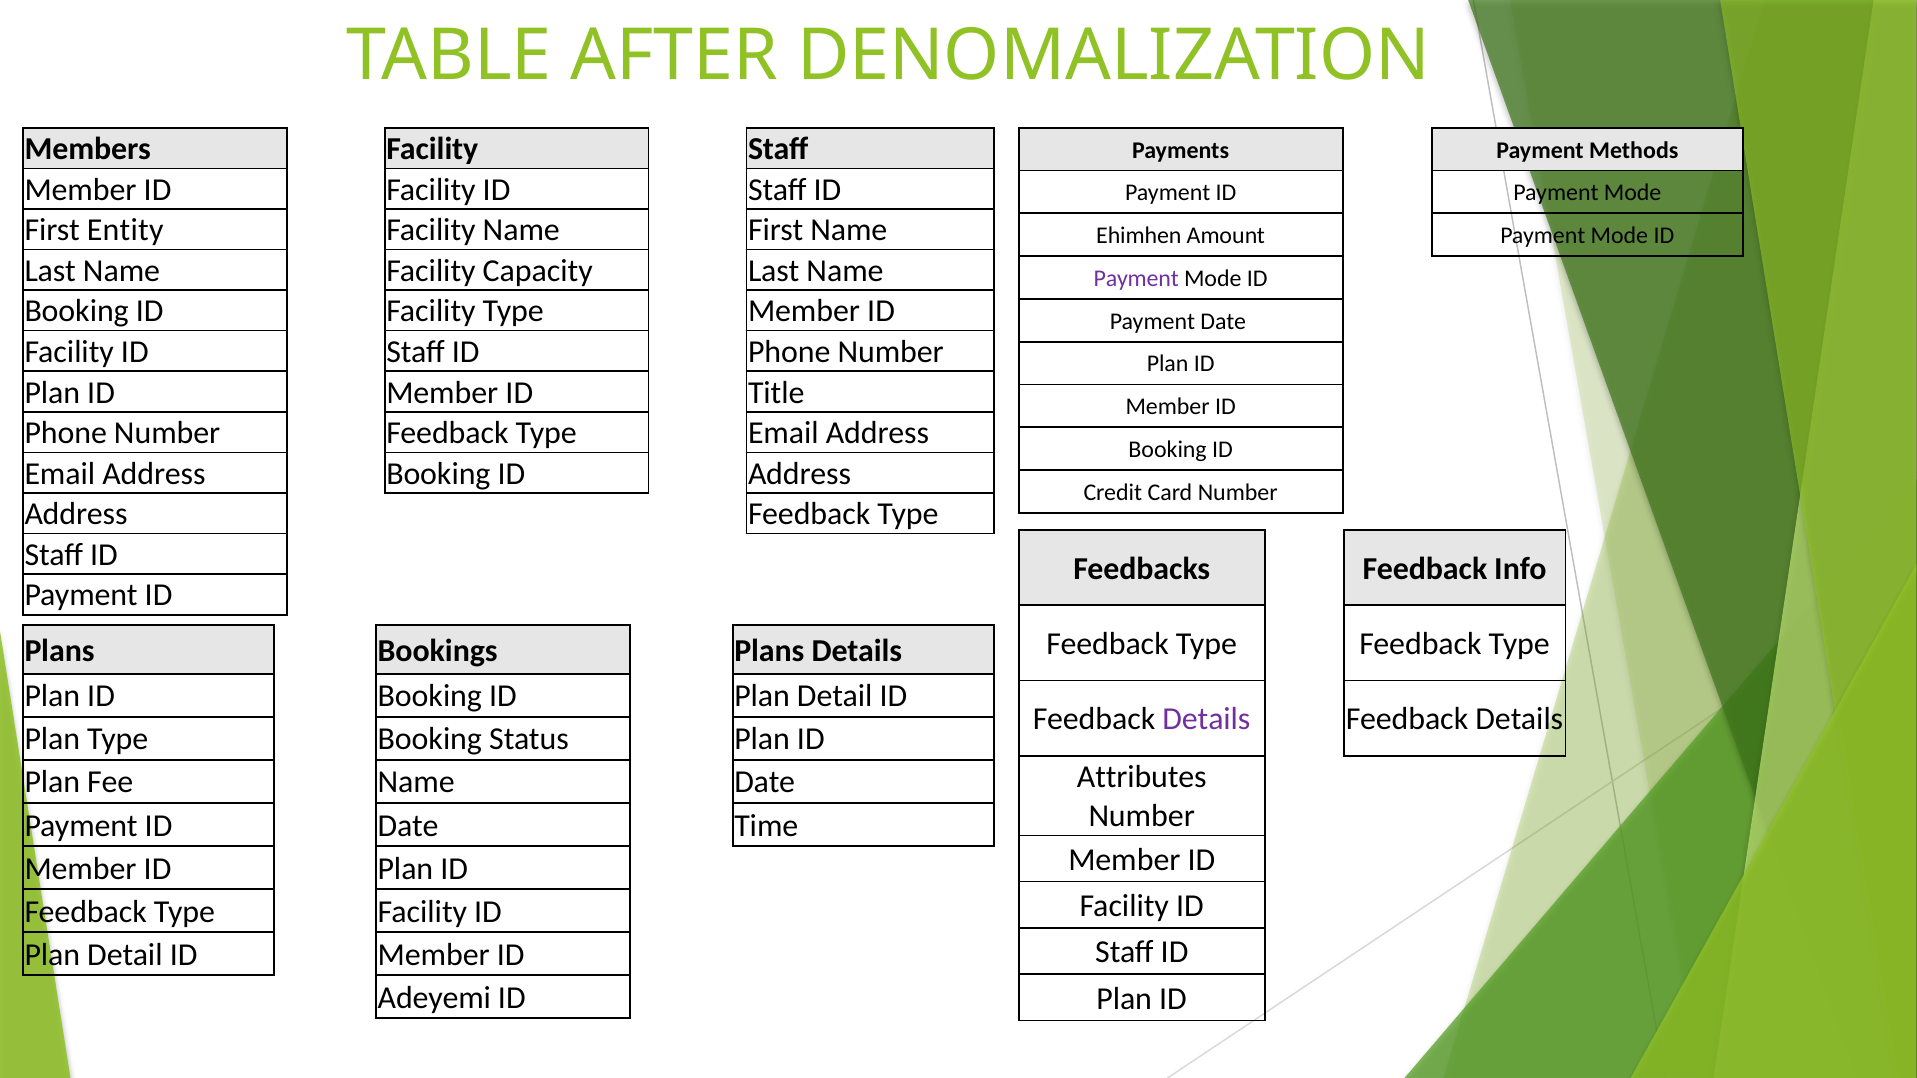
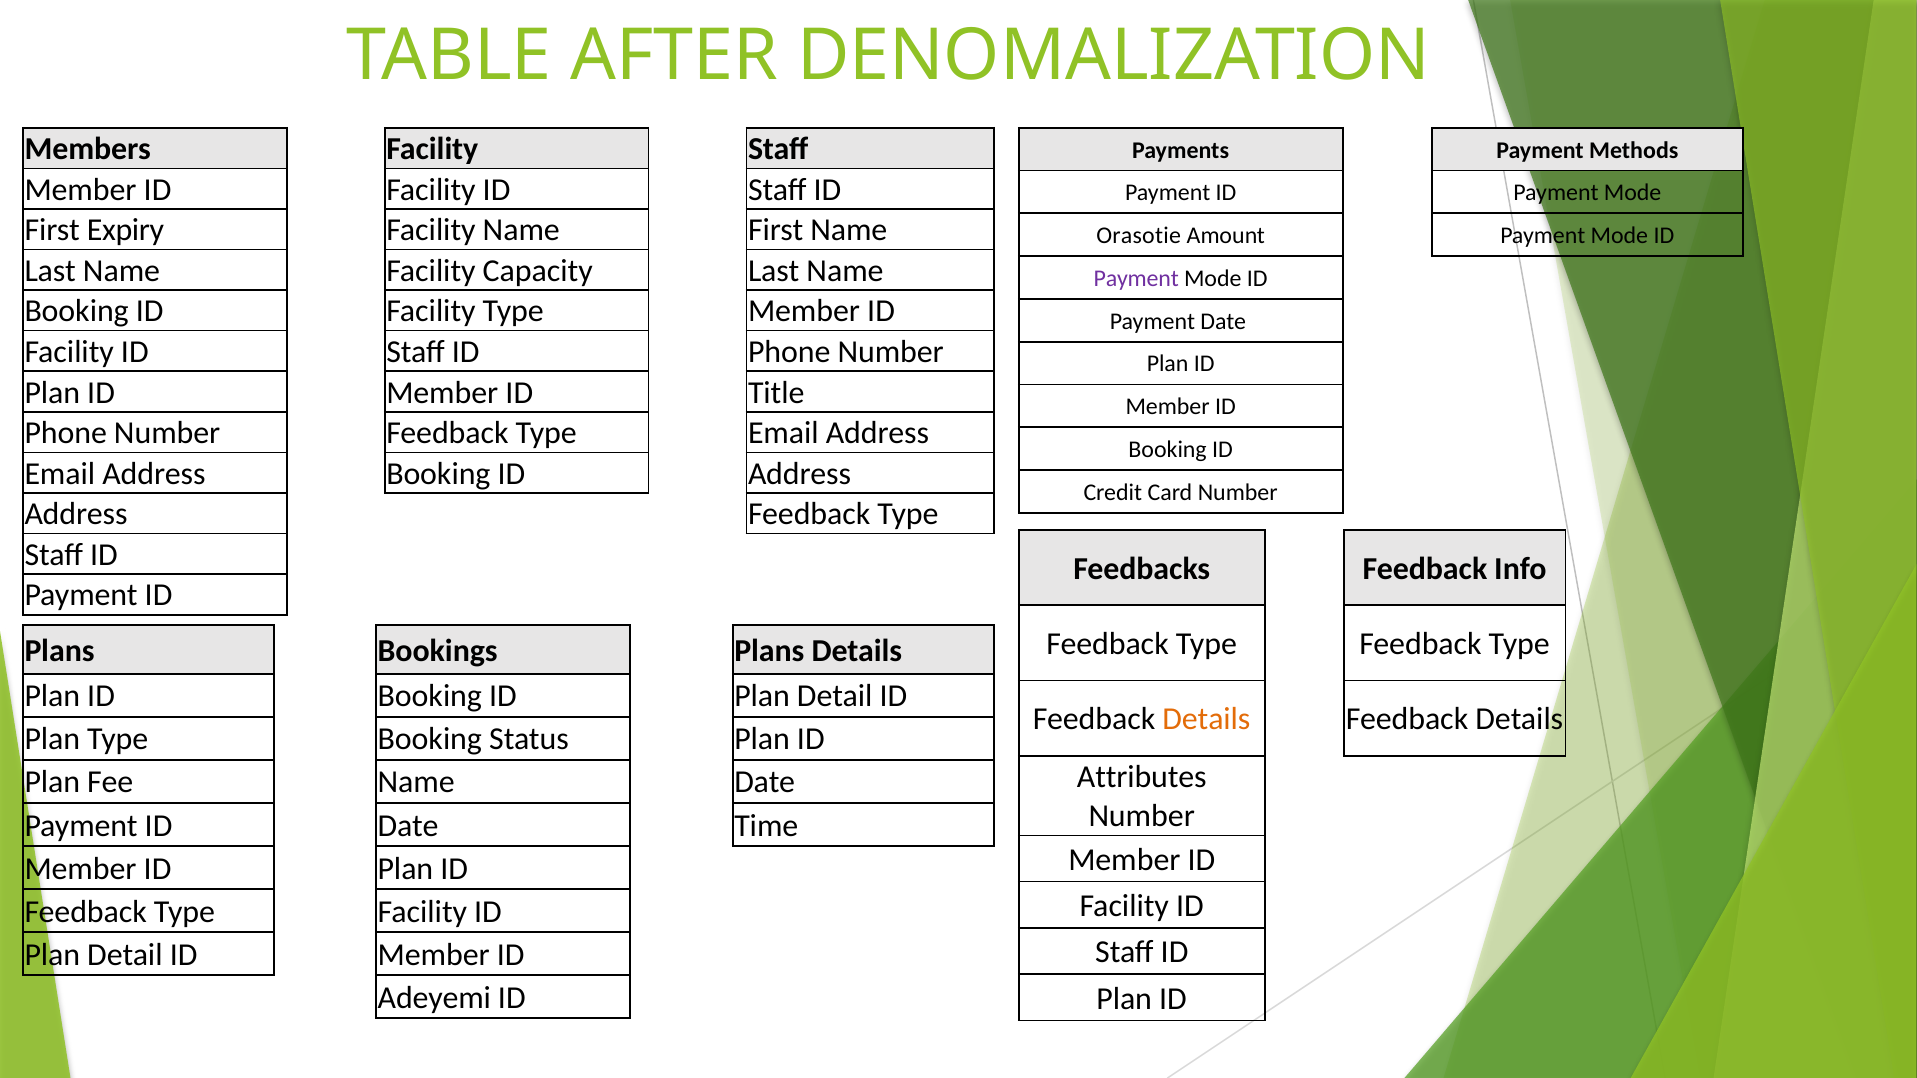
Entity: Entity -> Expiry (125, 230)
Ehimhen: Ehimhen -> Orasotie (1139, 236)
Details colour: purple -> orange (1206, 719)
